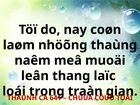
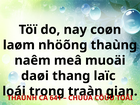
leân: leân -> daøi (35, 76)
